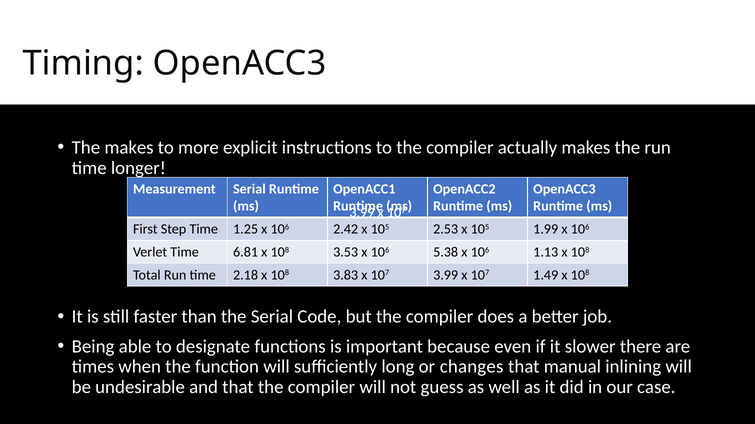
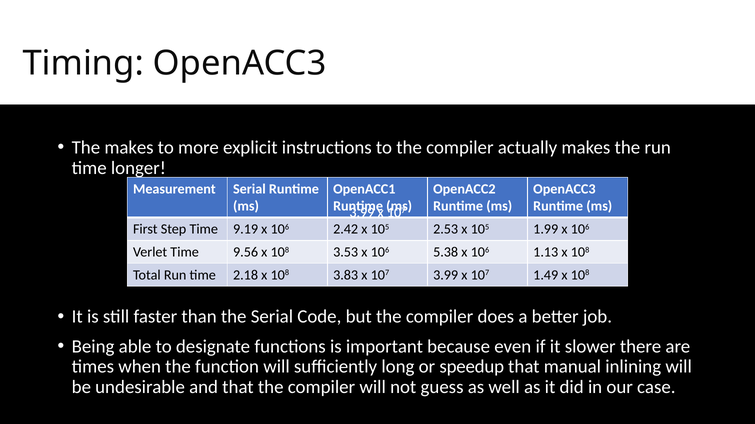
1.25: 1.25 -> 9.19 (246, 230)
6.81: 6.81 -> 9.56 (246, 253)
changes: changes -> speedup (472, 367)
